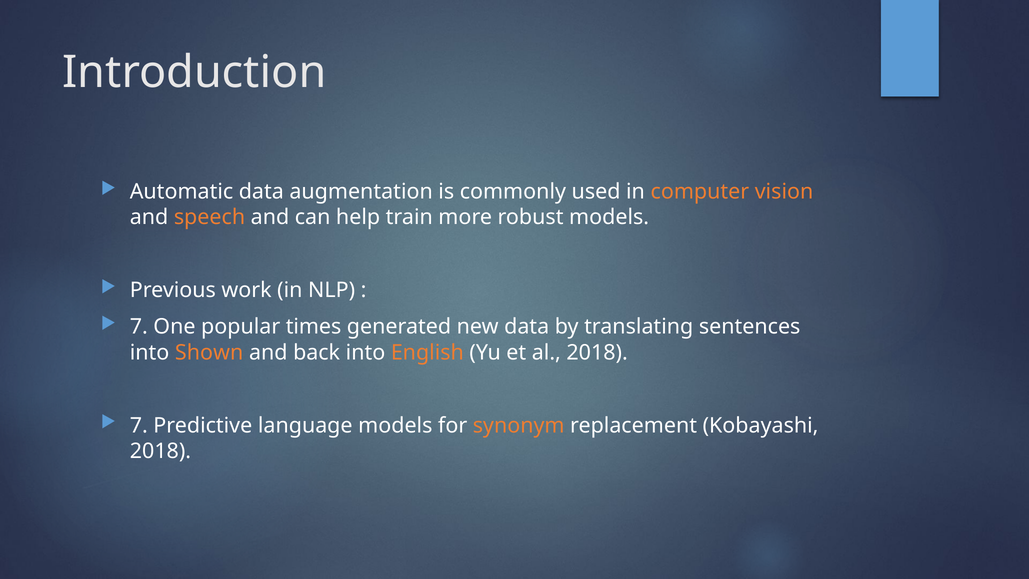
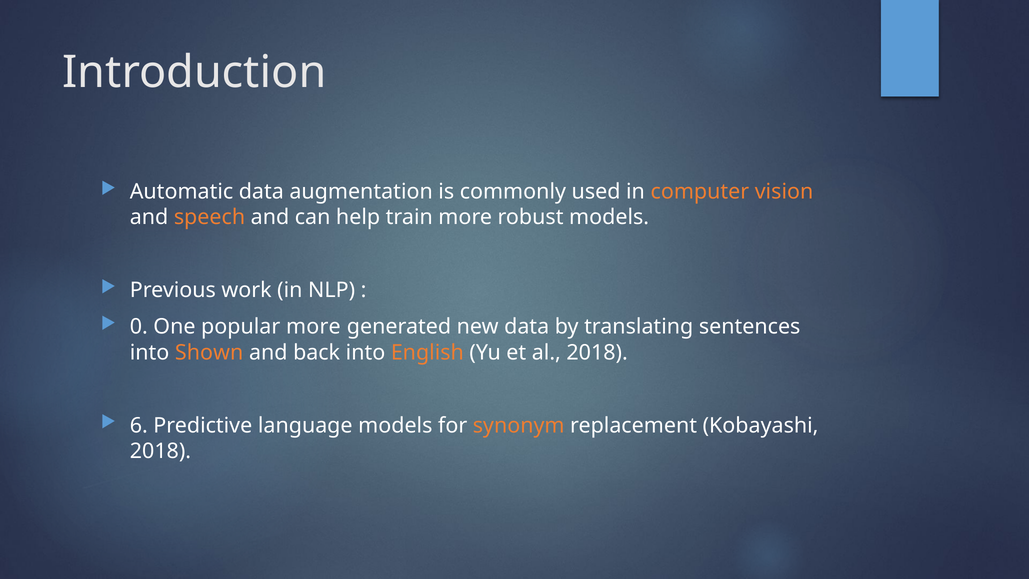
7: 7 -> 0 (139, 327)
popular times: times -> more (313, 327)
7: 7 -> 6 (139, 425)
